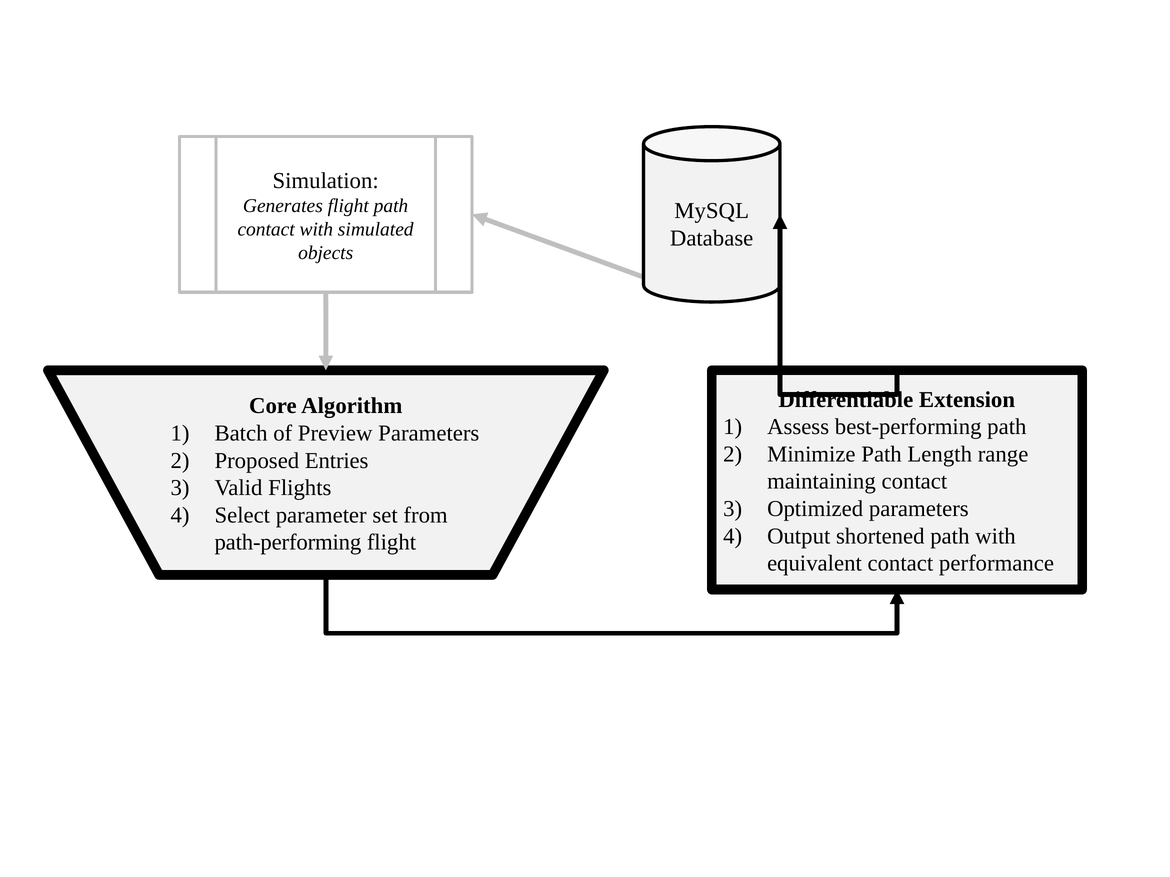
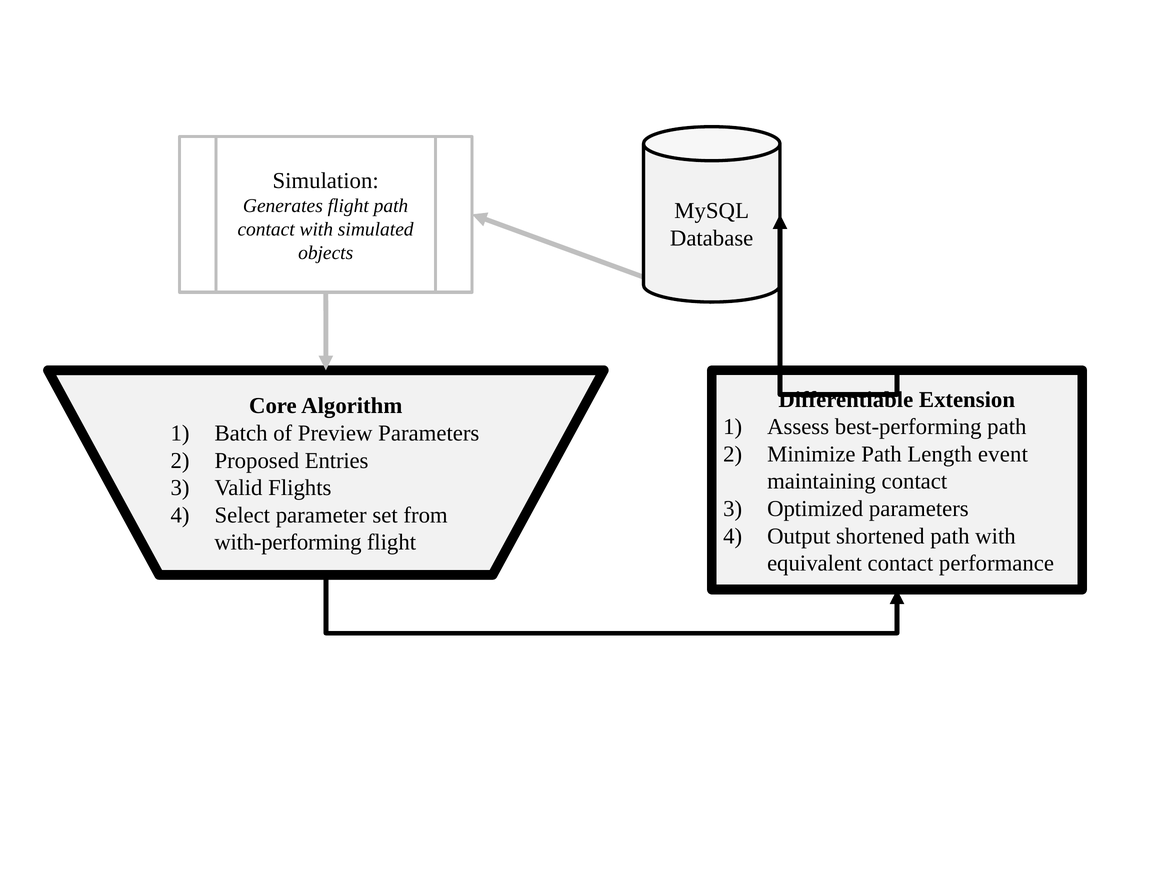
range: range -> event (1003, 454)
path-performing: path-performing -> with-performing (288, 543)
